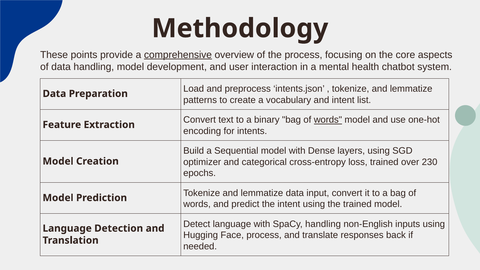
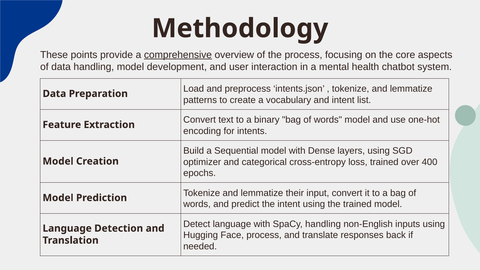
words underline: present -> none (328, 120)
230: 230 -> 400 (430, 162)
lemmatize data: data -> their (295, 193)
